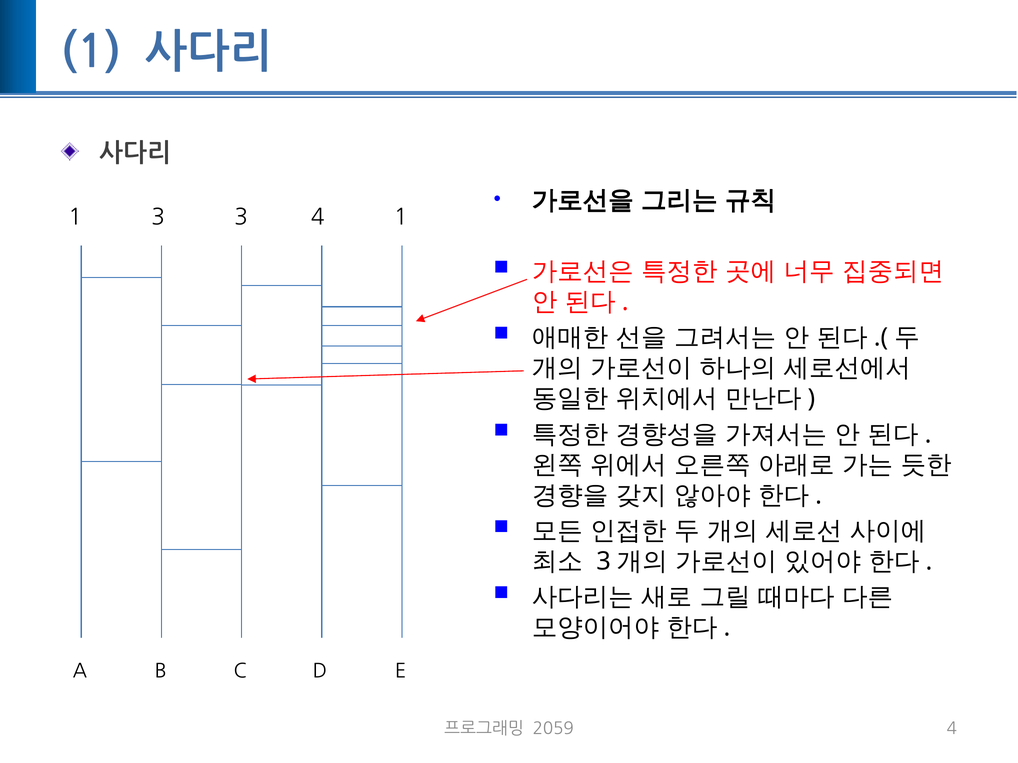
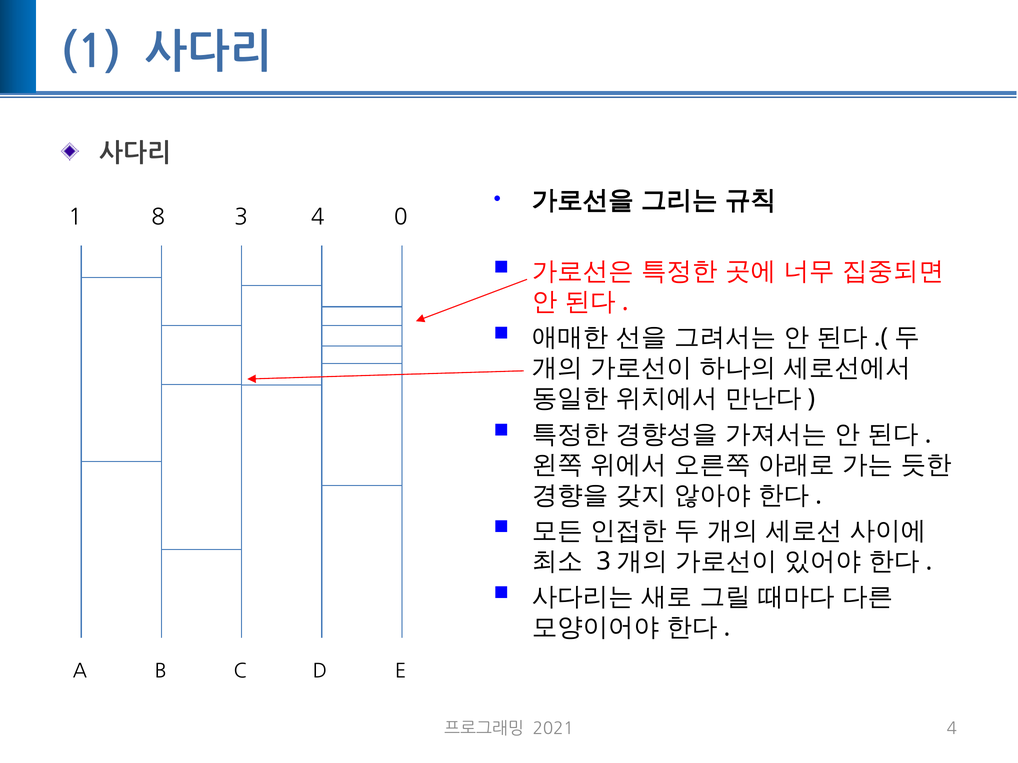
1 3: 3 -> 8 (158, 218)
3 4 1: 1 -> 0 (401, 218)
2059: 2059 -> 2021 (553, 729)
